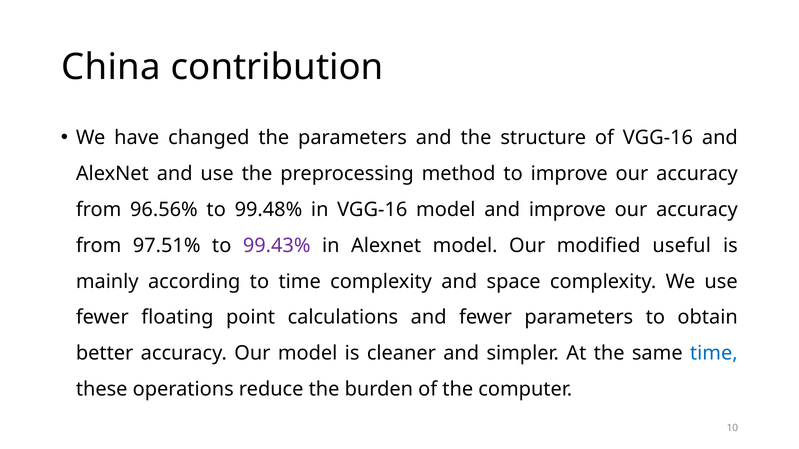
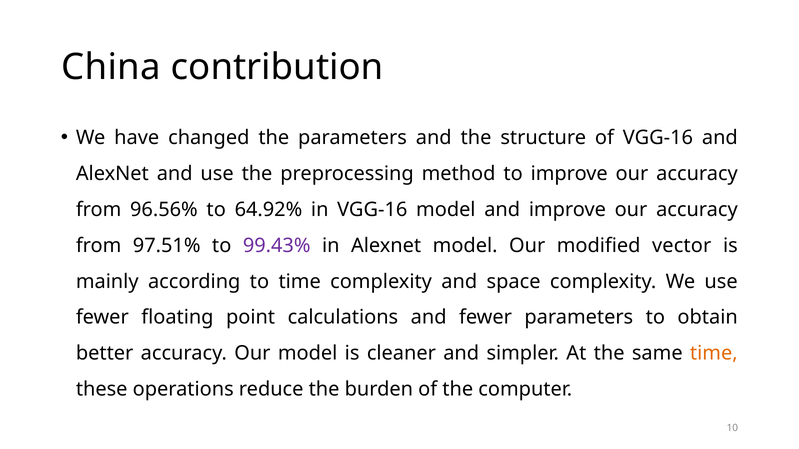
99.48%: 99.48% -> 64.92% (268, 210)
useful: useful -> vector (682, 246)
time colour: blue -> orange (714, 354)
